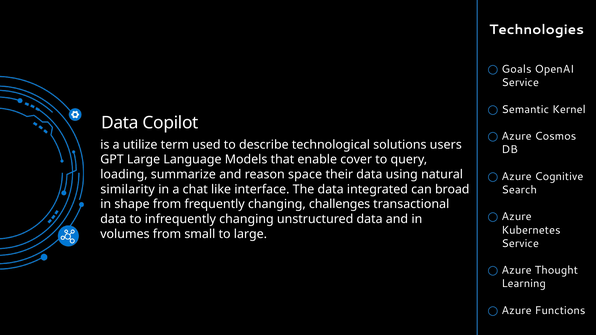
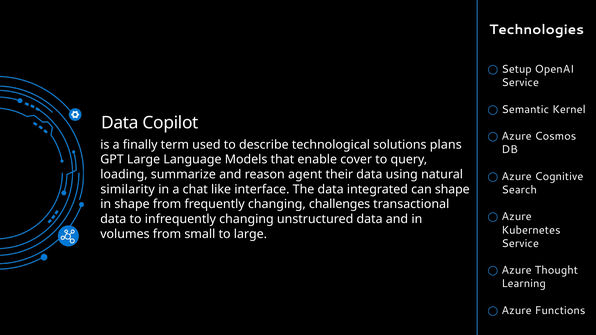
Goals: Goals -> Setup (517, 69)
utilize: utilize -> finally (140, 145)
users: users -> plans (446, 145)
space: space -> agent (305, 175)
can broad: broad -> shape (452, 189)
